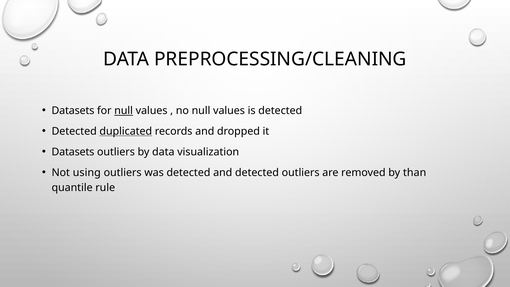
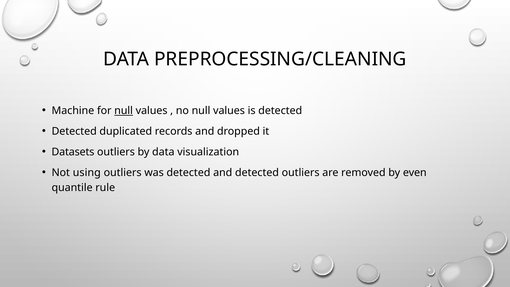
Datasets: Datasets -> Machine (73, 111)
duplicated underline: present -> none (126, 131)
than: than -> even (415, 172)
